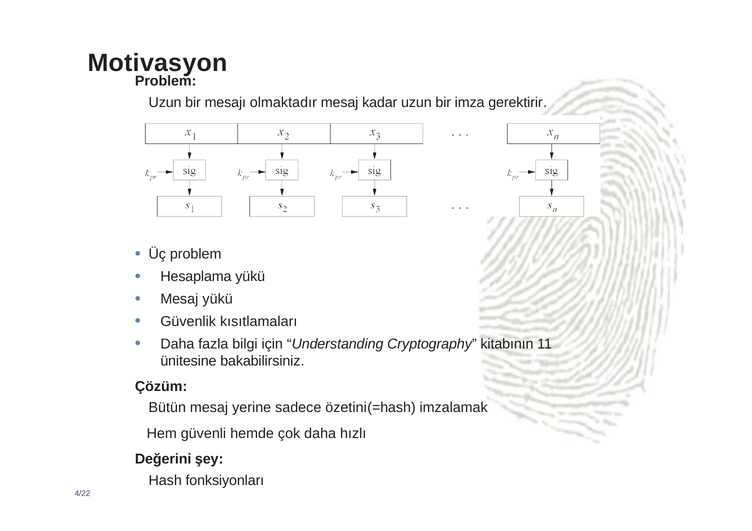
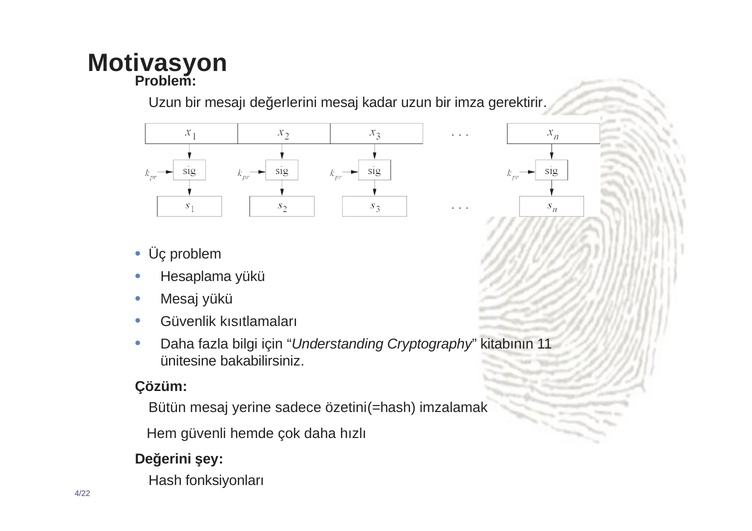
olmaktadır: olmaktadır -> değerlerini (283, 103)
